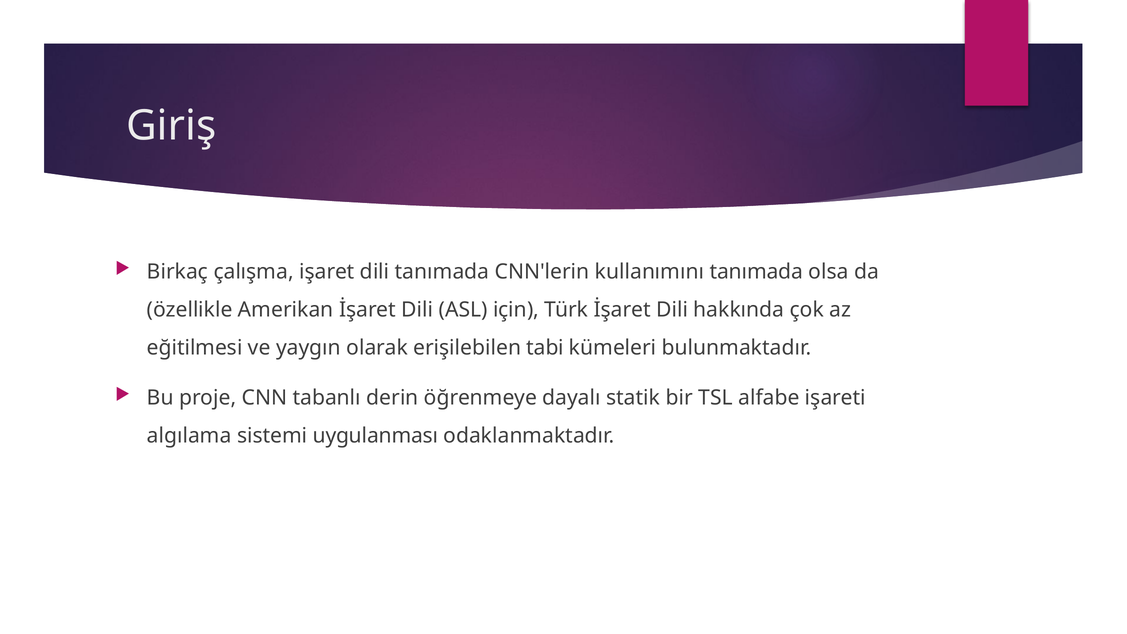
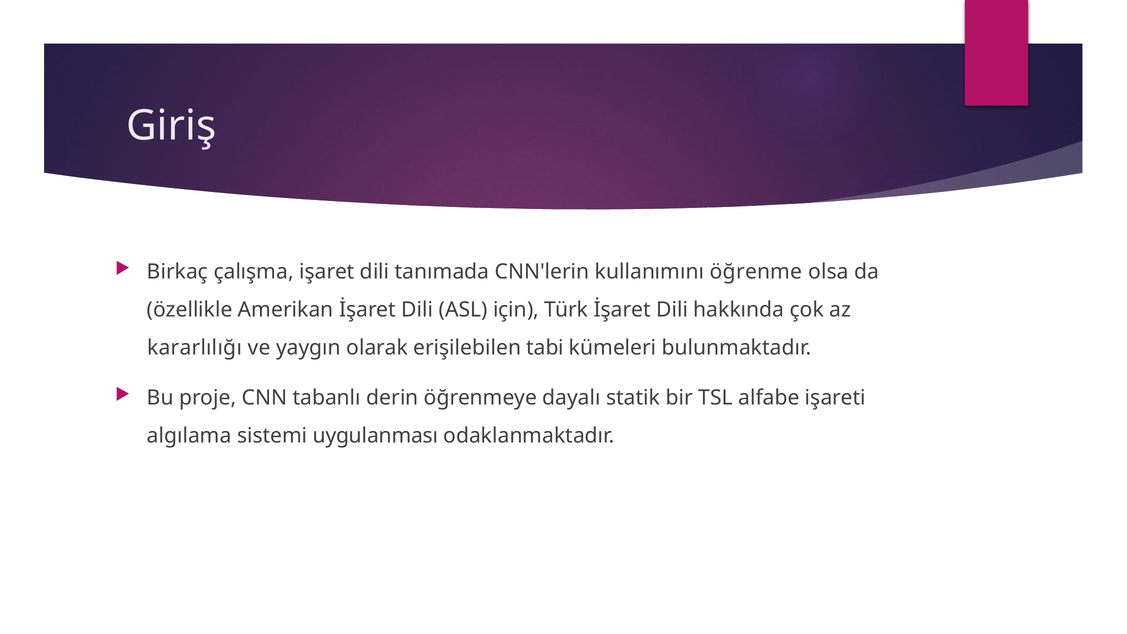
kullanımını tanımada: tanımada -> öğrenme (756, 272)
eğitilmesi: eğitilmesi -> kararlılığı (195, 348)
